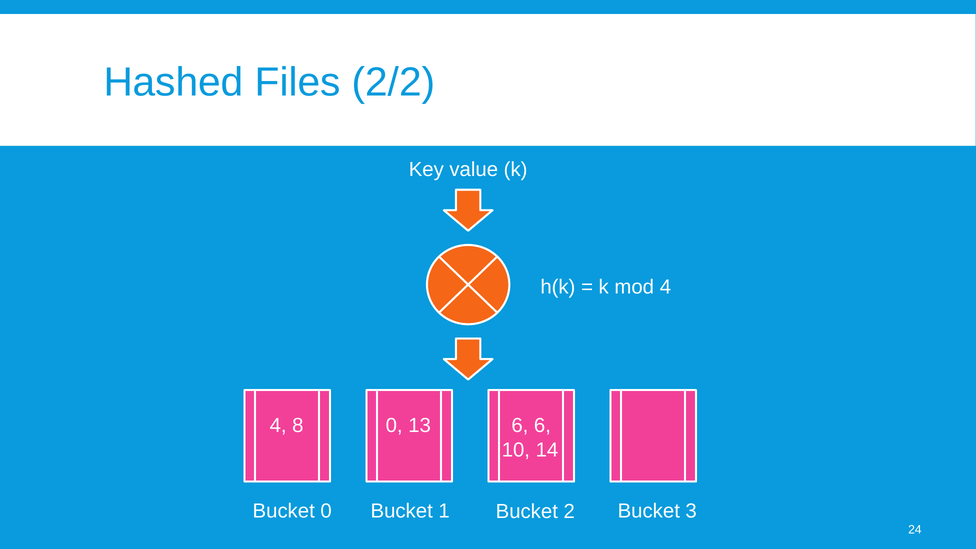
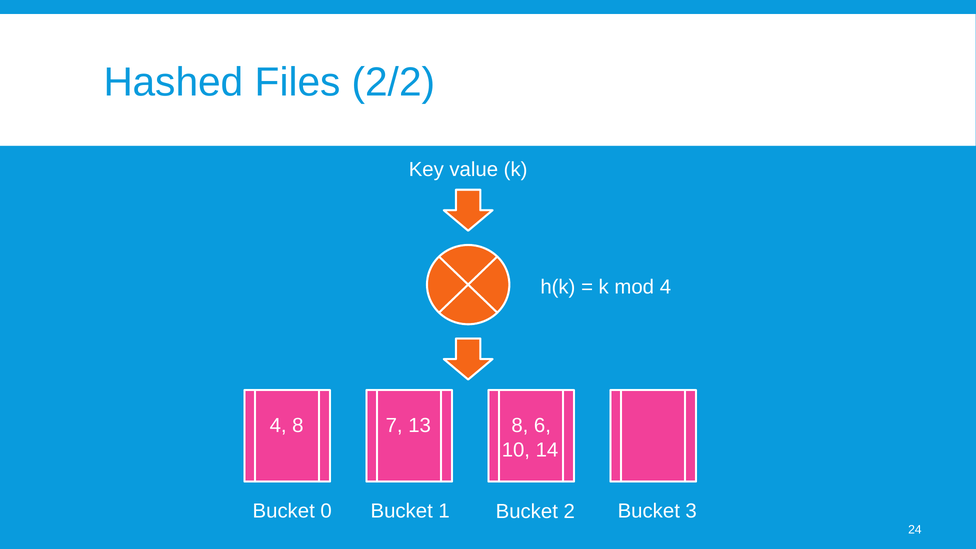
8 0: 0 -> 7 (394, 426)
13 6: 6 -> 8 (520, 426)
